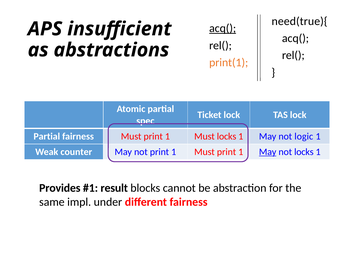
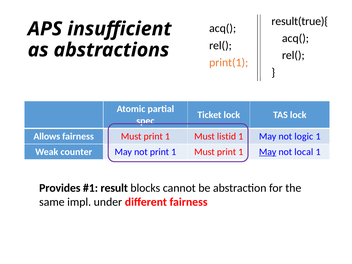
need(true){: need(true){ -> result(true){ (300, 21)
acq( underline: present -> none (223, 28)
Partial: Partial -> Allows (47, 136)
Must locks: locks -> listid (226, 136)
not locks: locks -> local (304, 152)
